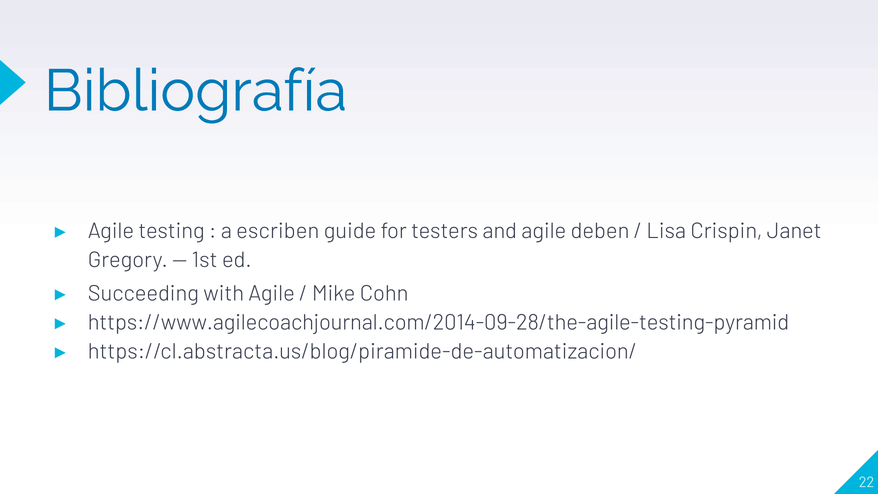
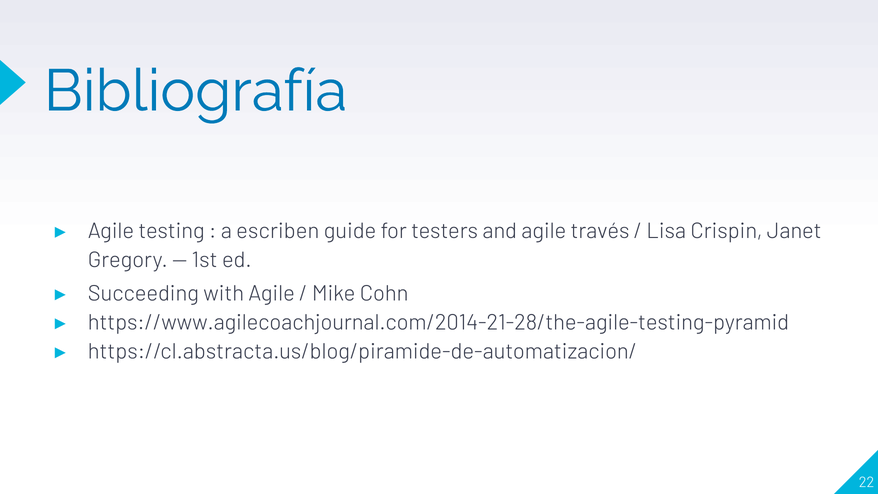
deben: deben -> través (600, 231)
https://www.agilecoachjournal.com/2014-09-28/the-agile-testing-pyramid: https://www.agilecoachjournal.com/2014-09-28/the-agile-testing-pyramid -> https://www.agilecoachjournal.com/2014-21-28/the-agile-testing-pyramid (438, 323)
